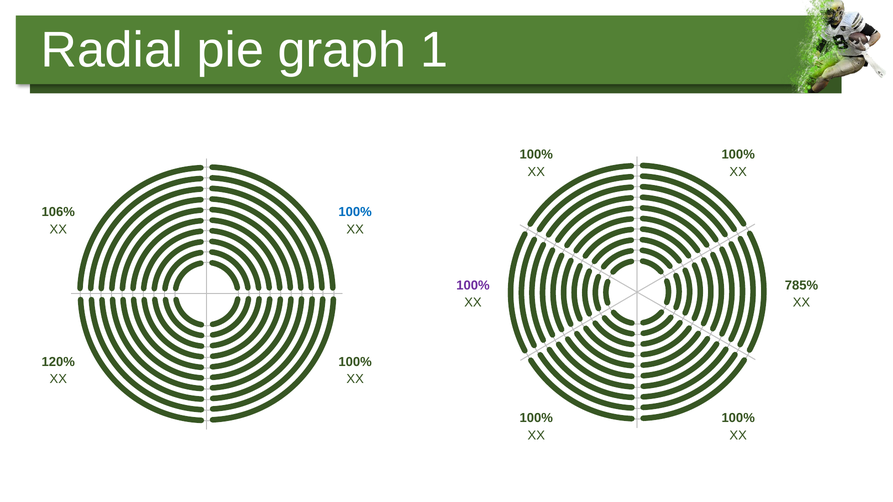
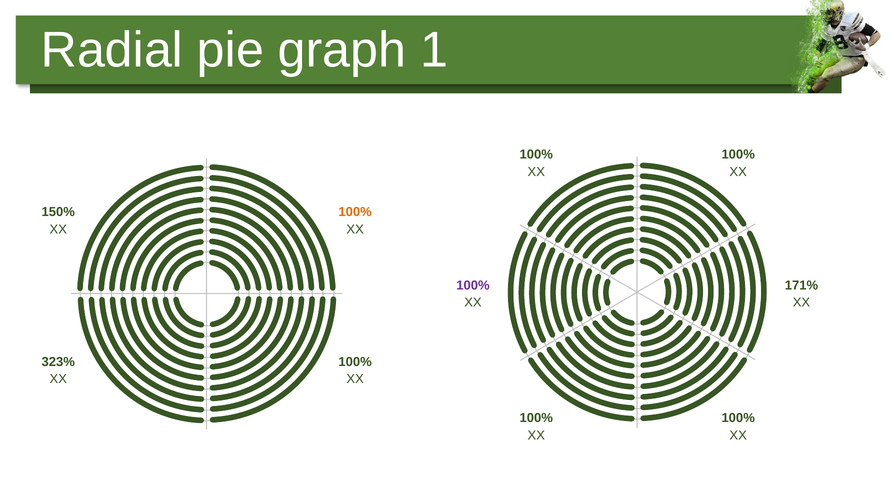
106%: 106% -> 150% (58, 212)
100% colour: blue -> orange (355, 212)
785%: 785% -> 171% (801, 285)
120%: 120% -> 323% (58, 362)
